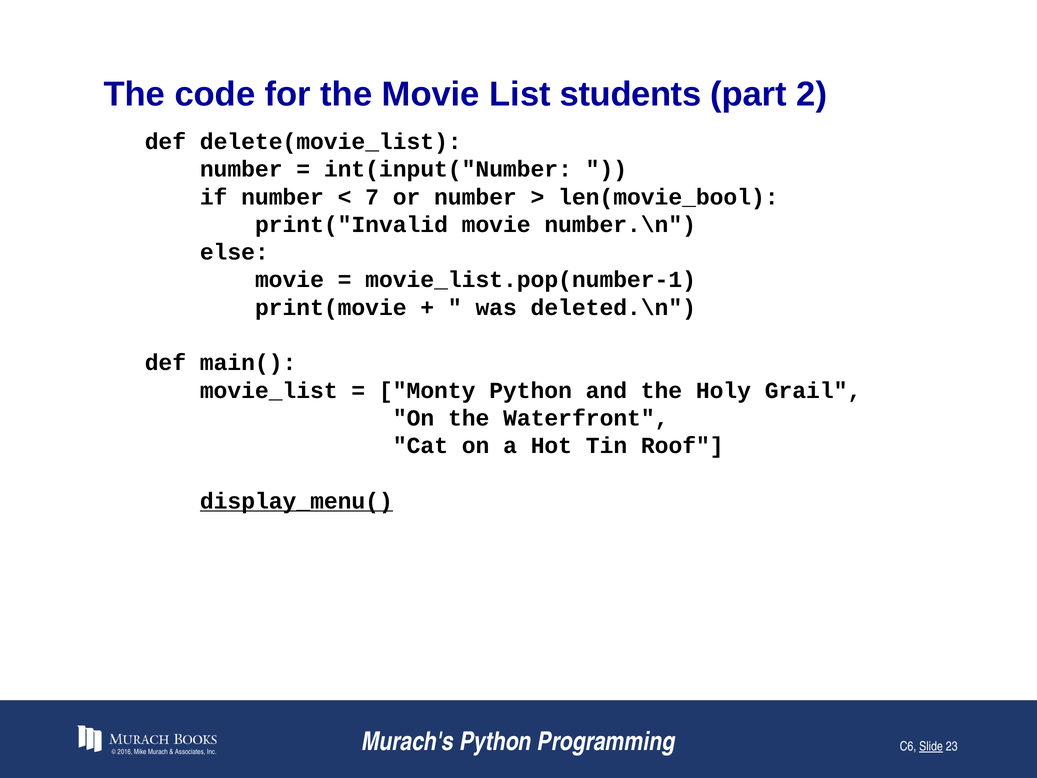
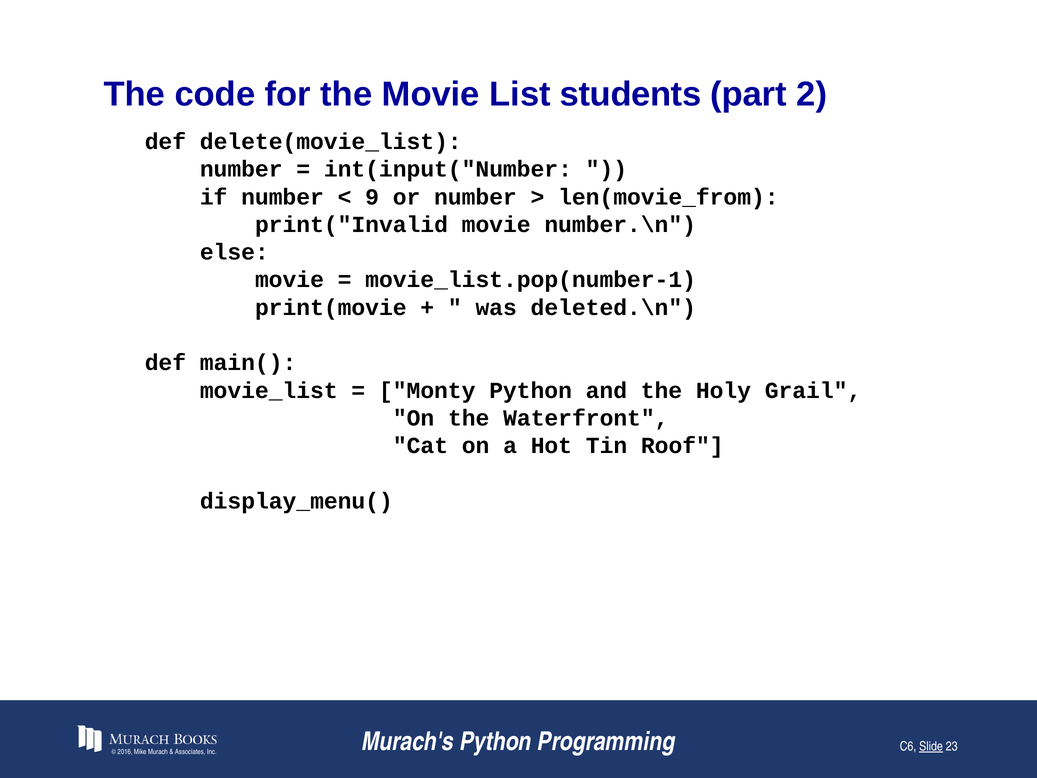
7: 7 -> 9 (372, 197)
len(movie_bool: len(movie_bool -> len(movie_from (668, 197)
display_menu( underline: present -> none (296, 501)
